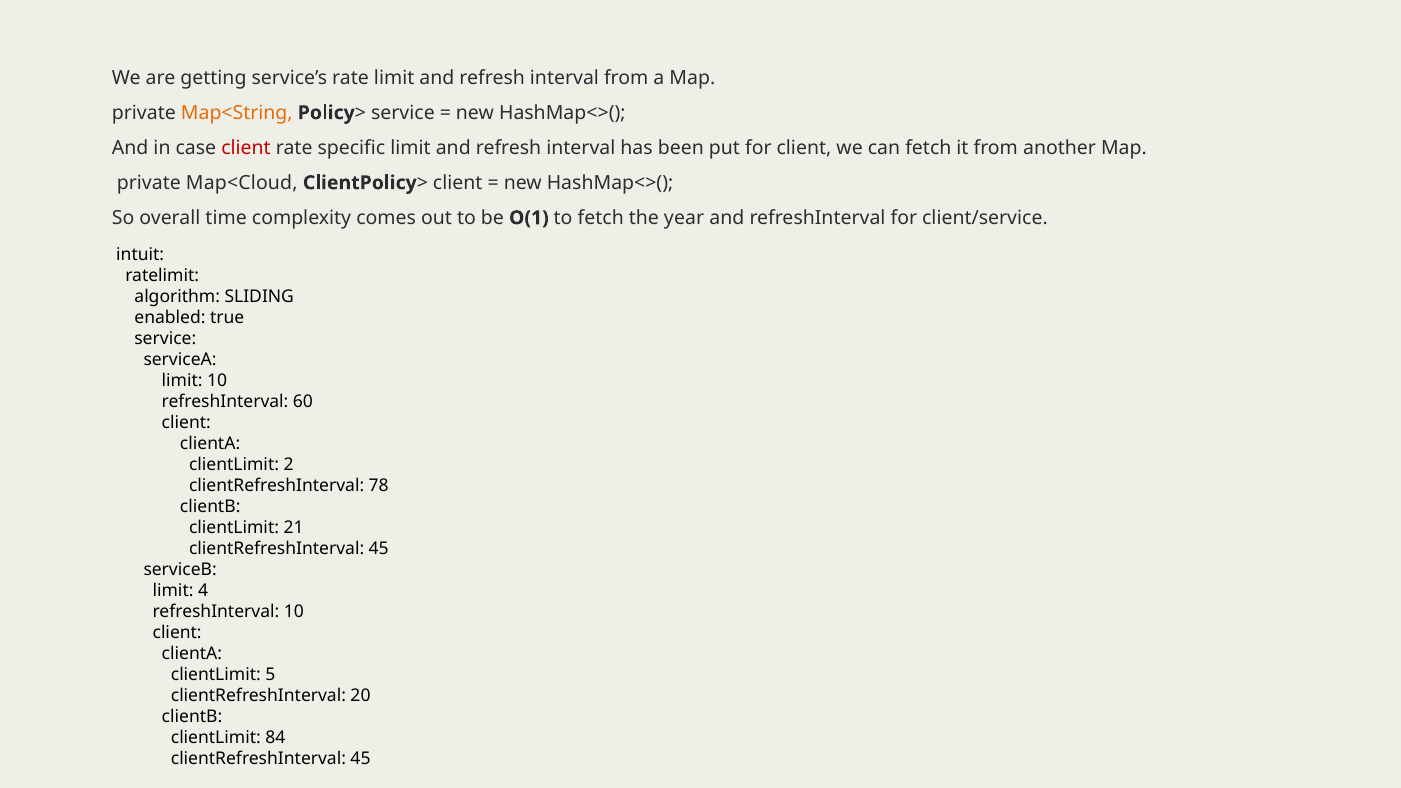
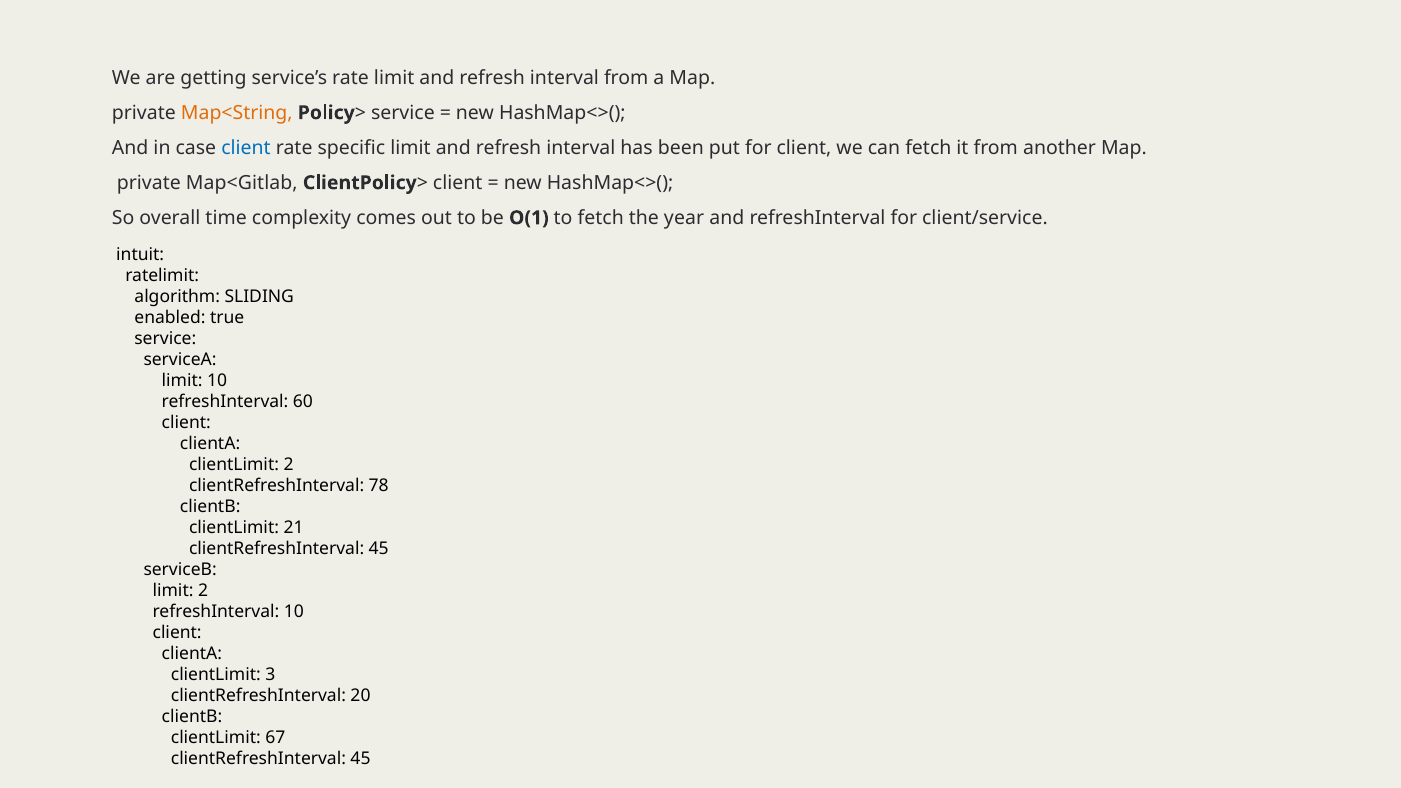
client colour: red -> blue (246, 148)
Map<Cloud: Map<Cloud -> Map<Gitlab (242, 183)
limit 4: 4 -> 2 (203, 591)
5: 5 -> 3 (270, 675)
84: 84 -> 67 (275, 738)
